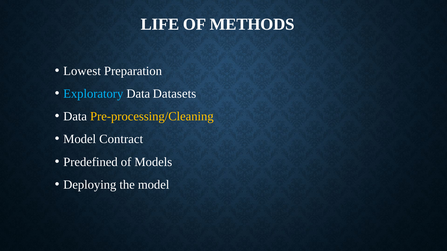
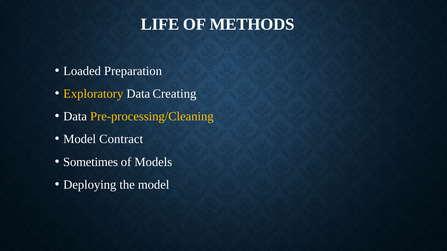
Lowest: Lowest -> Loaded (82, 71)
Exploratory colour: light blue -> yellow (93, 94)
Datasets: Datasets -> Creating (175, 94)
Predefined: Predefined -> Sometimes (91, 162)
